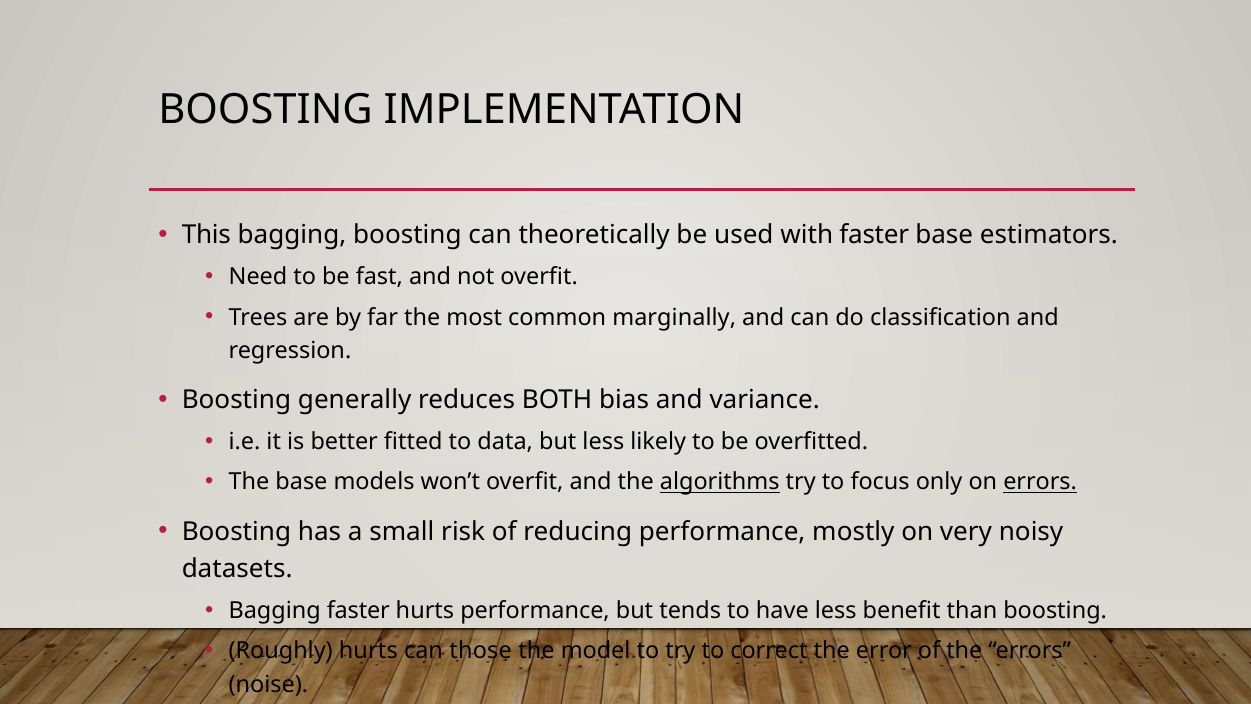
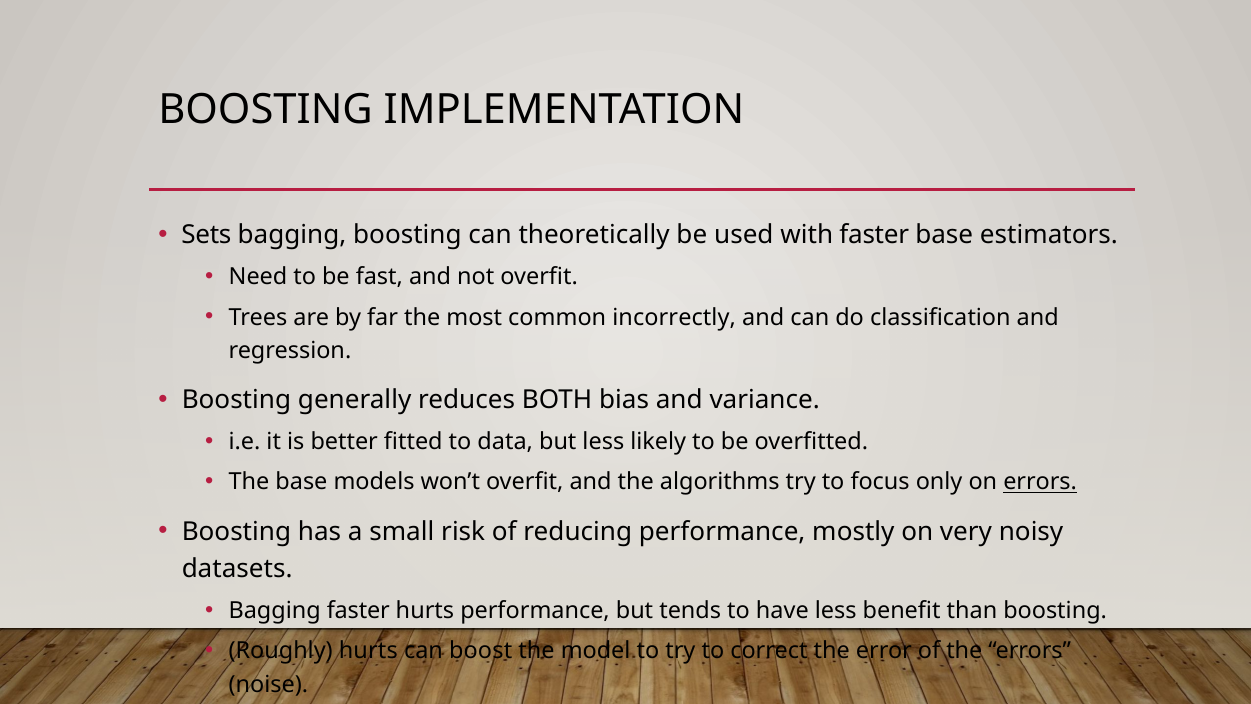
This: This -> Sets (206, 235)
marginally: marginally -> incorrectly (674, 317)
algorithms underline: present -> none (720, 482)
those: those -> boost (481, 651)
